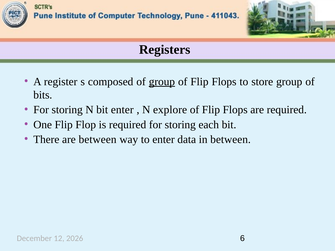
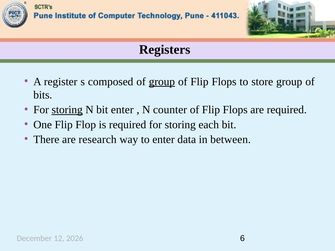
storing underline: none -> present (67, 110)
explore: explore -> counter (170, 110)
are between: between -> research (98, 140)
